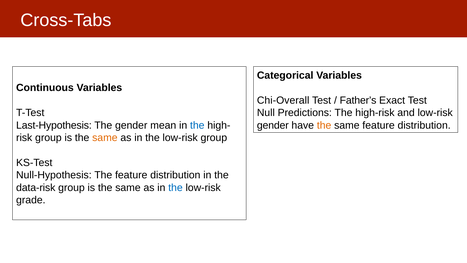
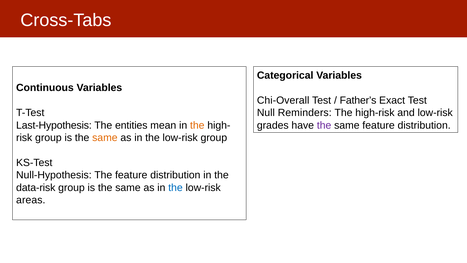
Predictions: Predictions -> Reminders (305, 113)
The gender: gender -> entities (131, 125)
the colour: blue -> orange (197, 125)
gender: gender -> grades (273, 125)
the colour: orange -> purple (324, 125)
grade: grade -> areas (31, 200)
